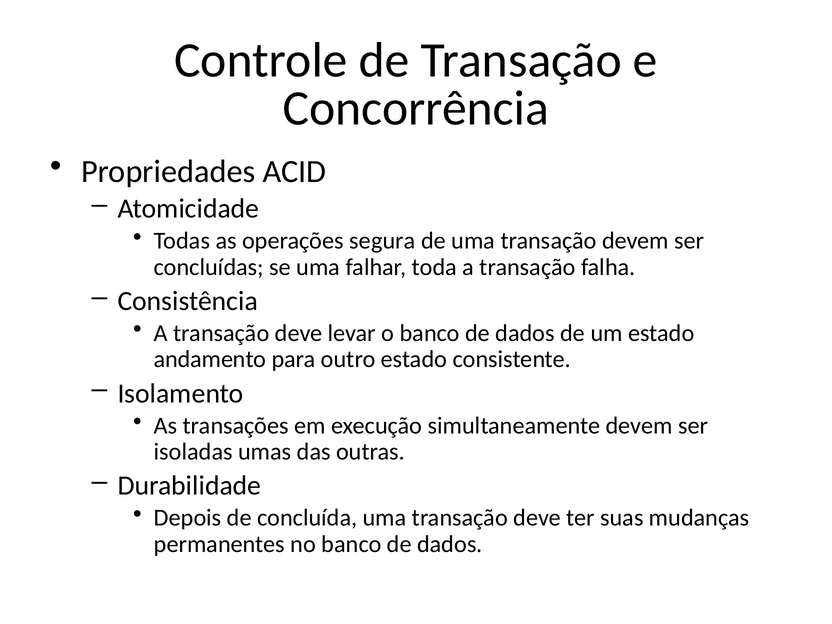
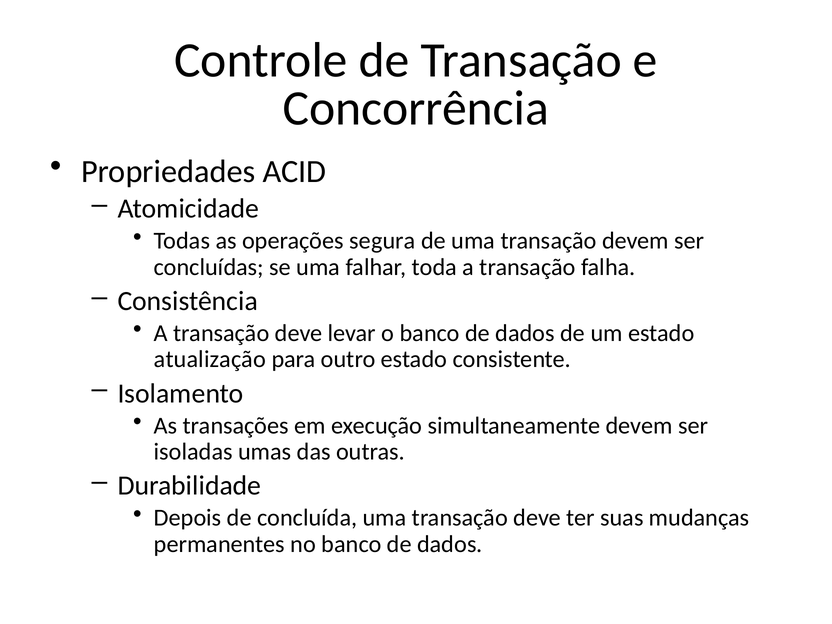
andamento: andamento -> atualização (210, 359)
